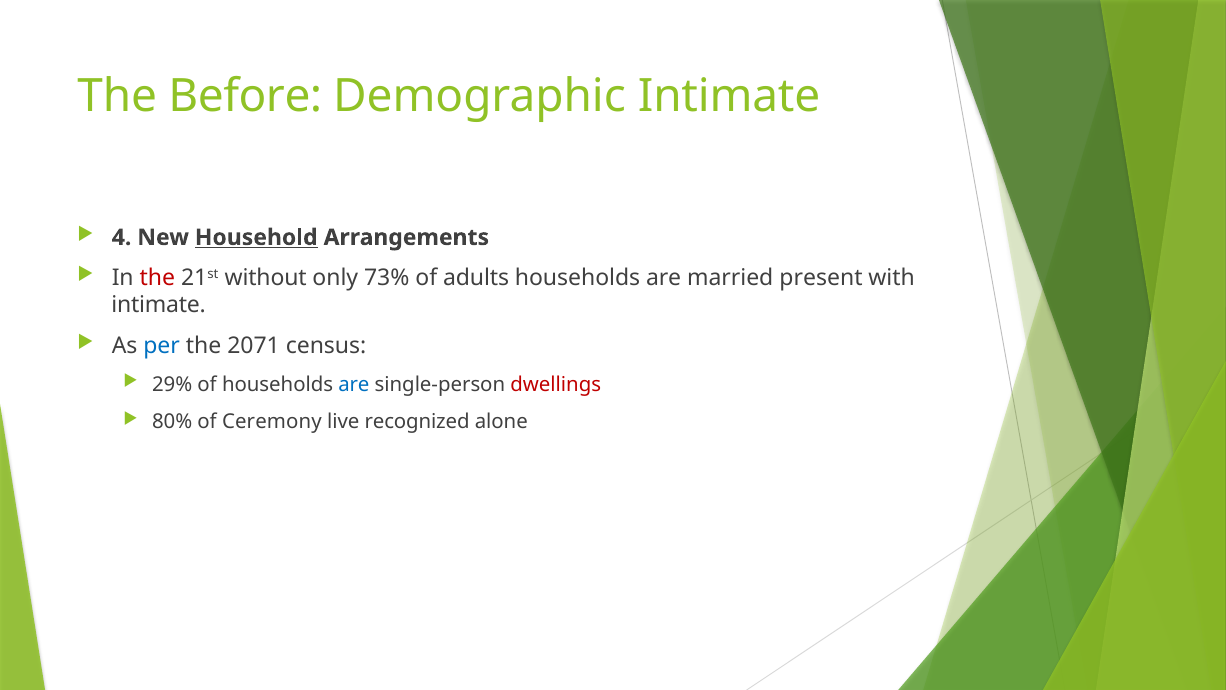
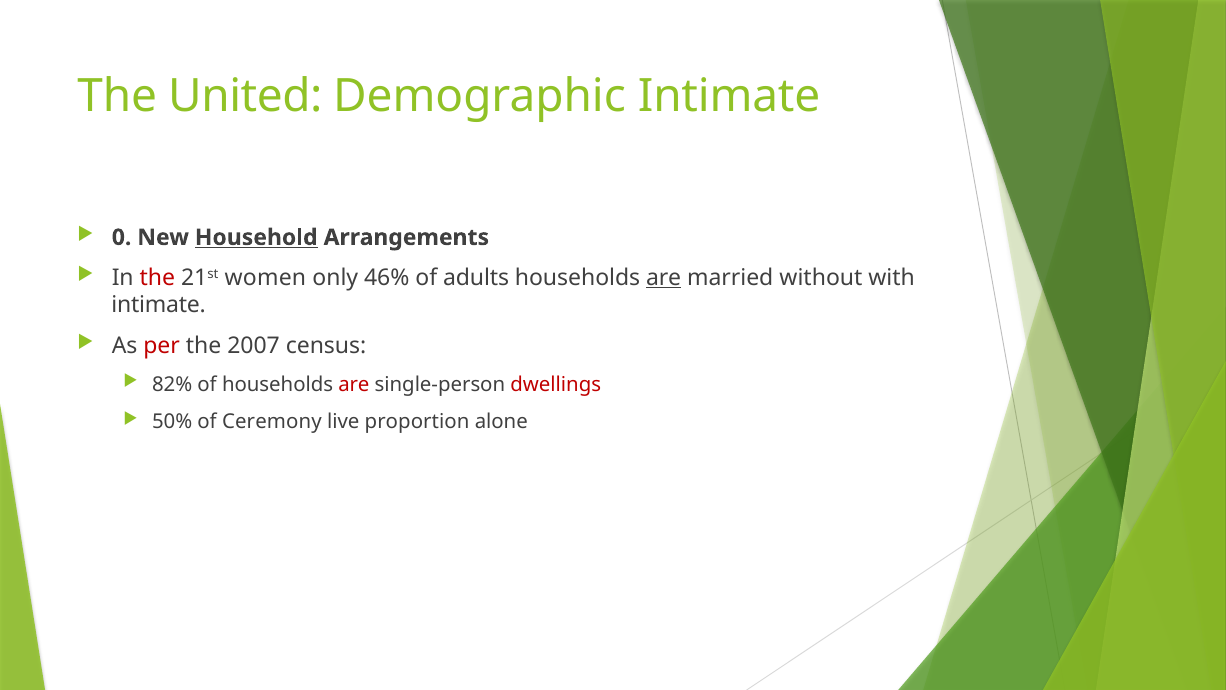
Before: Before -> United (245, 97)
4: 4 -> 0 (122, 237)
without: without -> women (265, 278)
73%: 73% -> 46% (387, 278)
are underline: none -> present (664, 278)
present: present -> without (821, 278)
per colour: blue -> red (162, 346)
2071: 2071 -> 2007 (254, 346)
29%: 29% -> 82% (172, 384)
are colour: blue -> red (354, 384)
80%: 80% -> 50% (172, 422)
recognized: recognized -> proportion (417, 422)
